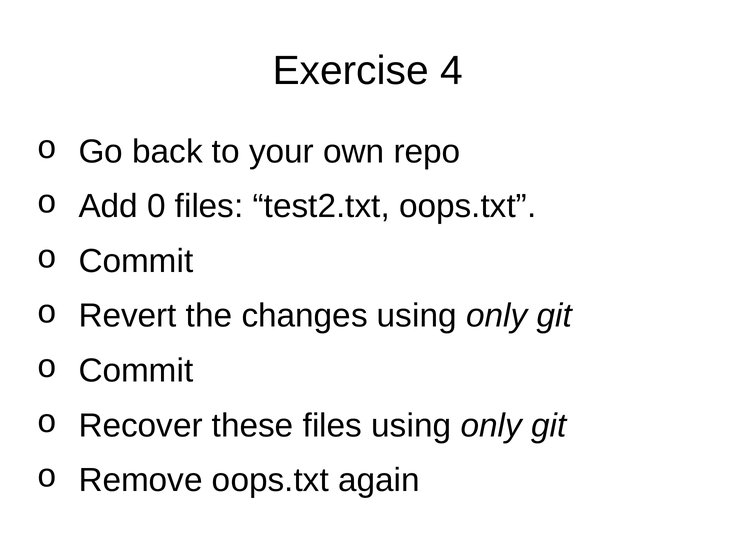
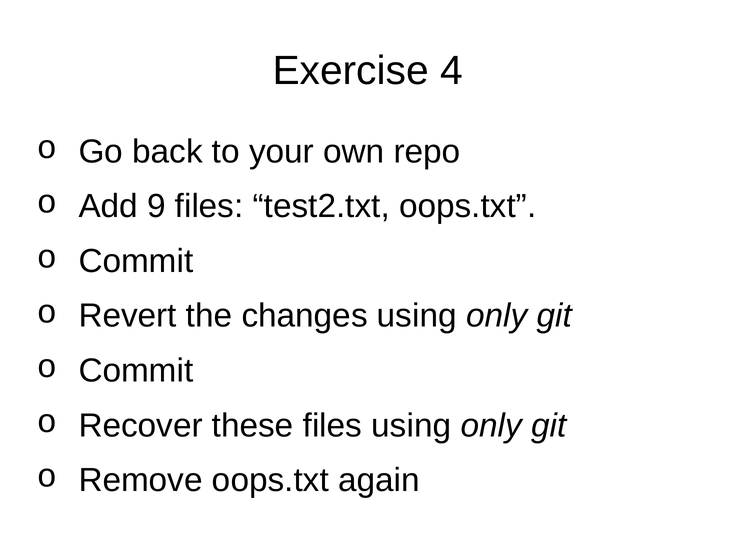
0: 0 -> 9 (156, 206)
